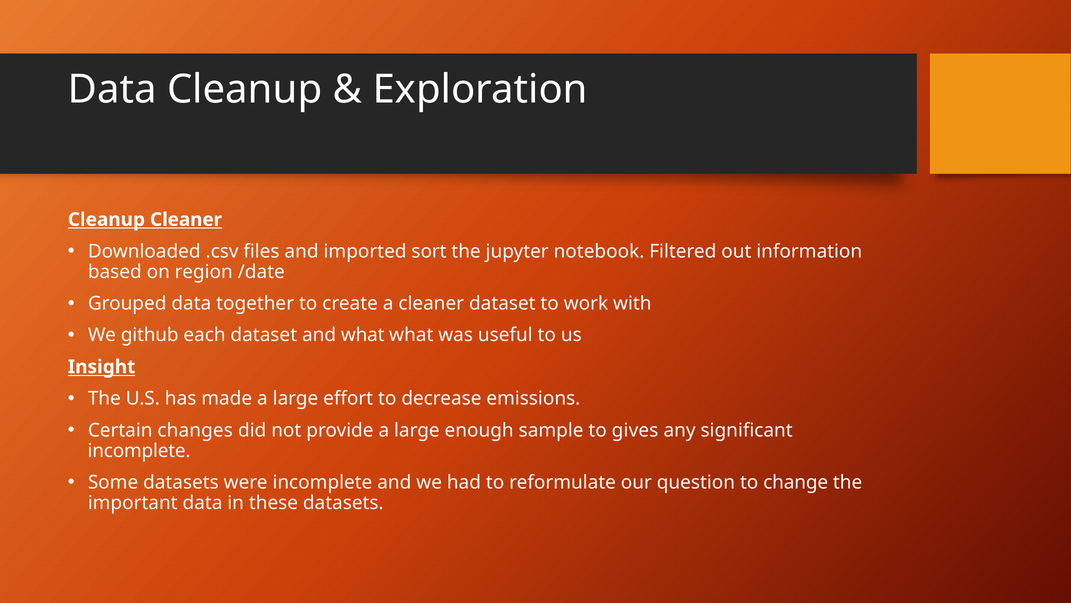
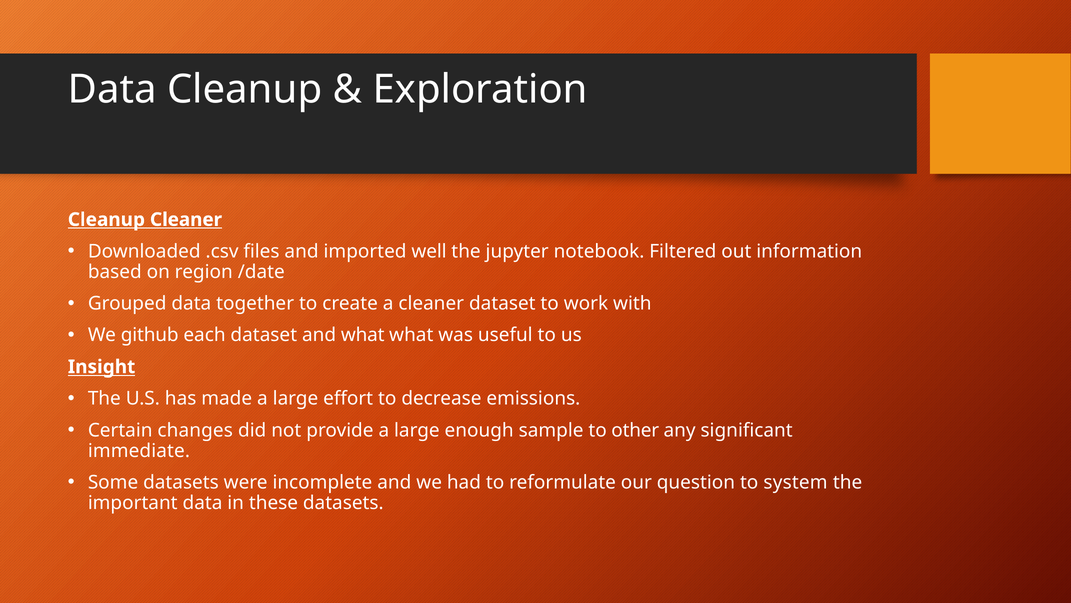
sort: sort -> well (429, 251)
gives: gives -> other (635, 430)
incomplete: incomplete -> immediate (139, 450)
change: change -> system (796, 482)
